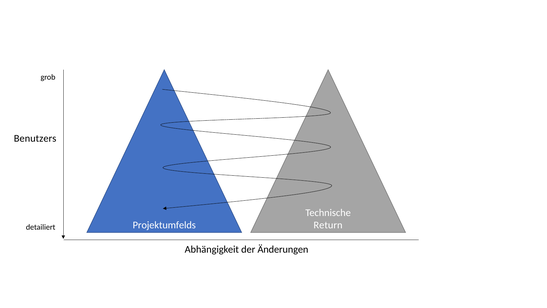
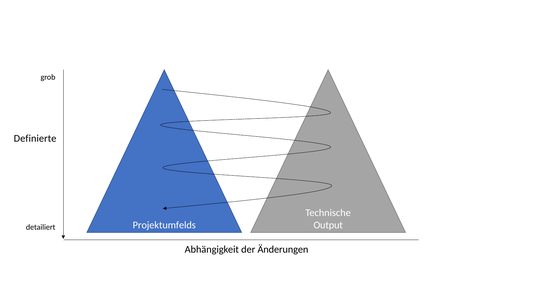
Benutzers: Benutzers -> Definierte (35, 138)
Return: Return -> Output (328, 225)
